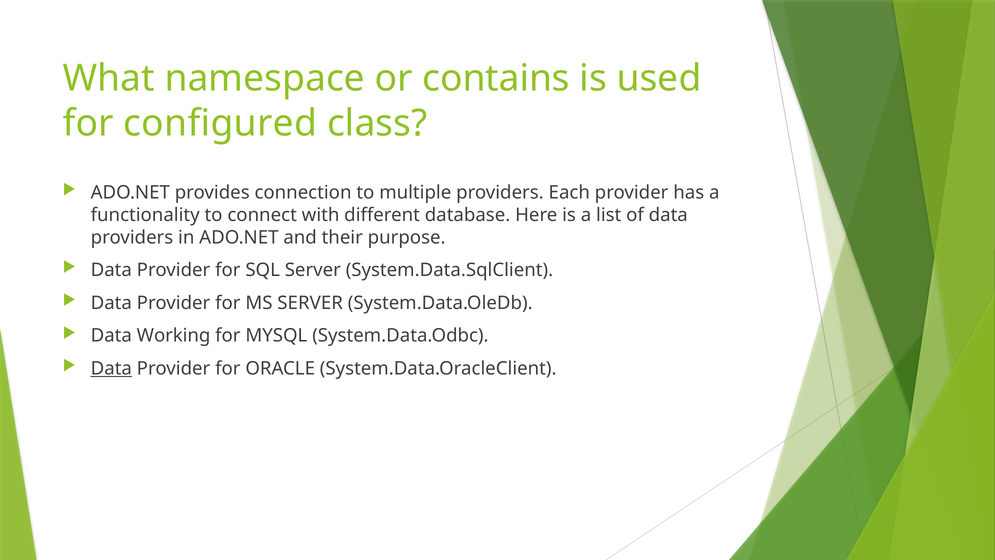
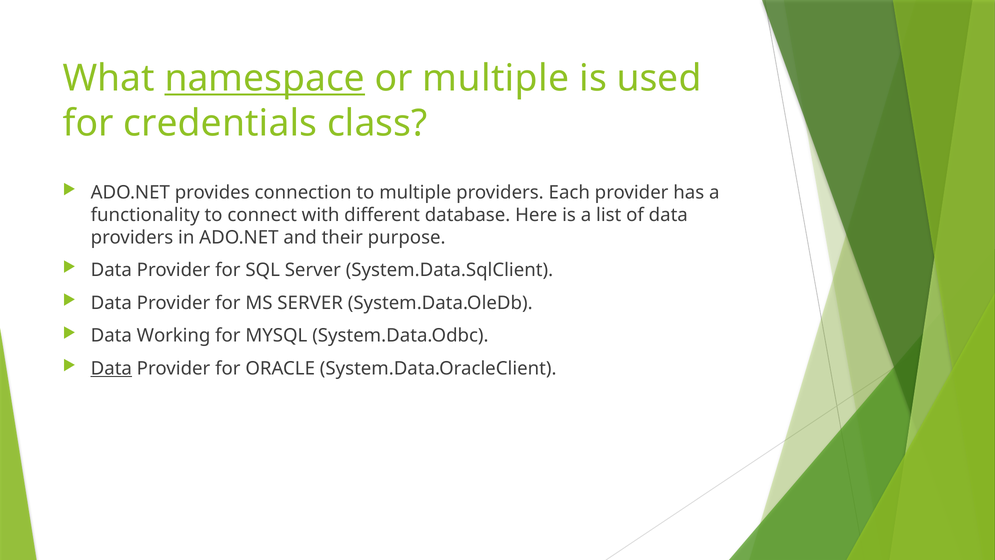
namespace underline: none -> present (265, 78)
or contains: contains -> multiple (496, 78)
configured: configured -> credentials (220, 123)
